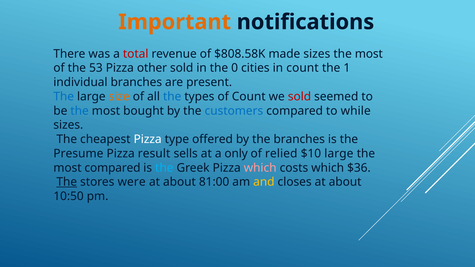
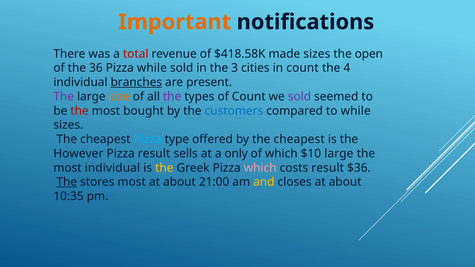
$808.58K: $808.58K -> $418.58K (240, 54)
most: most -> open (369, 54)
53: 53 -> 36 (96, 68)
Pizza other: other -> while (152, 68)
0: 0 -> 3 (235, 68)
1: 1 -> 4 (347, 68)
branches underline: none -> present (136, 82)
The colour: blue -> purple (64, 97)
the colour: blue -> purple (172, 97)
sold colour: red -> purple (299, 97)
the colour: blue -> red (80, 111)
Pizza colour: white -> light blue (148, 139)
by the branches: branches -> cheapest (299, 139)
Presume: Presume -> However (78, 154)
of relied: relied -> which (281, 154)
most compared: compared -> individual (112, 168)
the colour: light blue -> yellow (164, 168)
costs which: which -> result (328, 168)
stores were: were -> most (132, 182)
81:00: 81:00 -> 21:00 (214, 182)
10:50: 10:50 -> 10:35 (69, 196)
